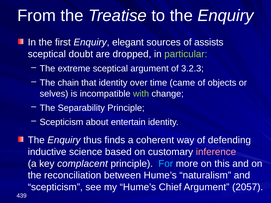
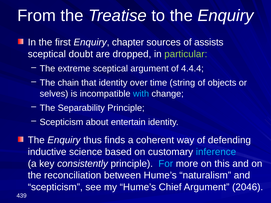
elegant: elegant -> chapter (128, 42)
3.2.3: 3.2.3 -> 4.4.4 (192, 69)
came: came -> string (182, 83)
with colour: light green -> light blue (141, 94)
inference colour: pink -> light blue (216, 152)
complacent: complacent -> consistently (83, 164)
2057: 2057 -> 2046 (248, 187)
